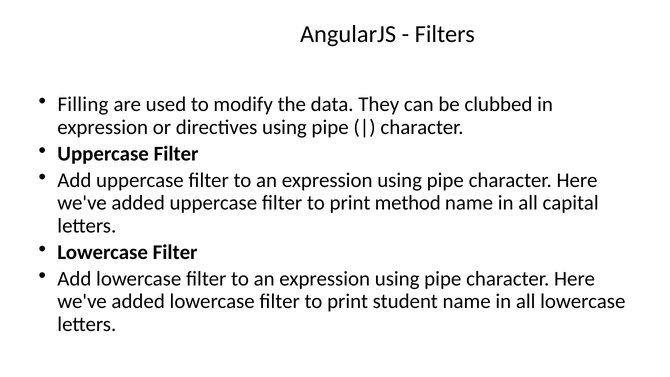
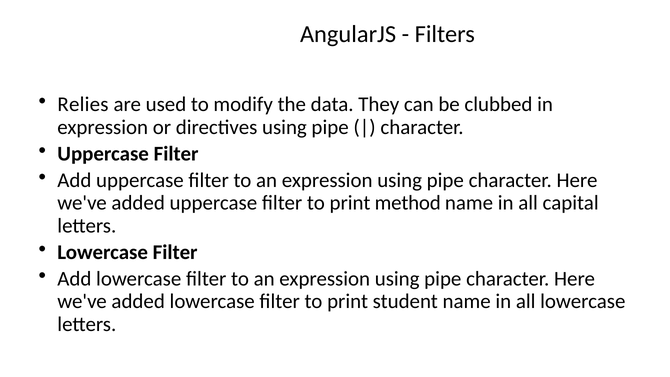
Filling: Filling -> Relies (83, 104)
